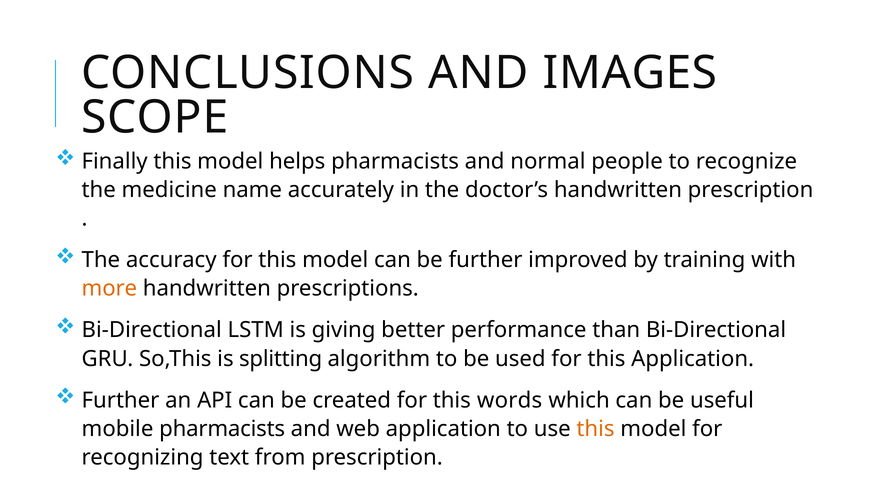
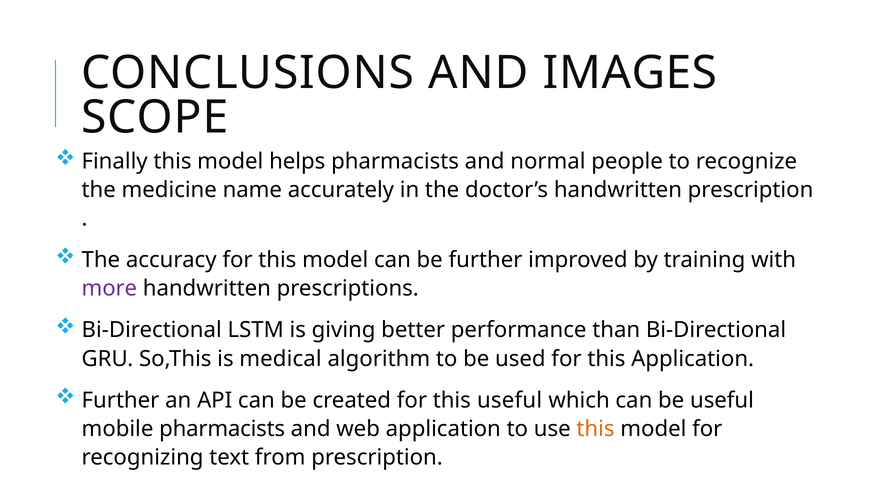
more colour: orange -> purple (109, 288)
splitting: splitting -> medical (280, 358)
this words: words -> useful (510, 400)
